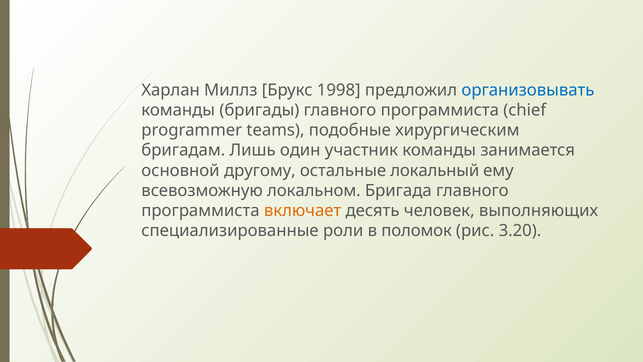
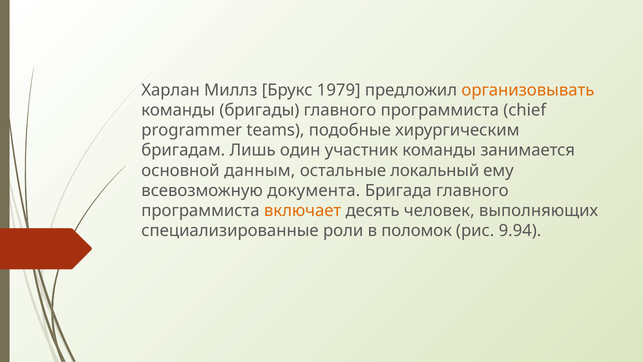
1998: 1998 -> 1979 (339, 90)
организовывать colour: blue -> orange (528, 90)
другому: другому -> данным (260, 170)
локальном: локальном -> документа (314, 190)
3.20: 3.20 -> 9.94 (520, 231)
